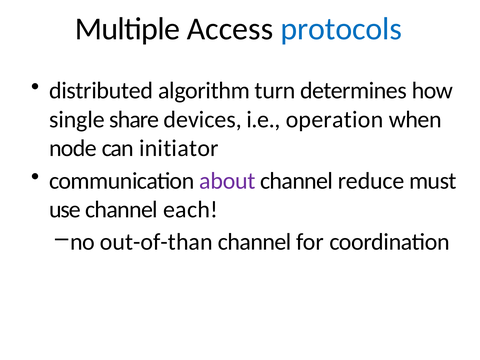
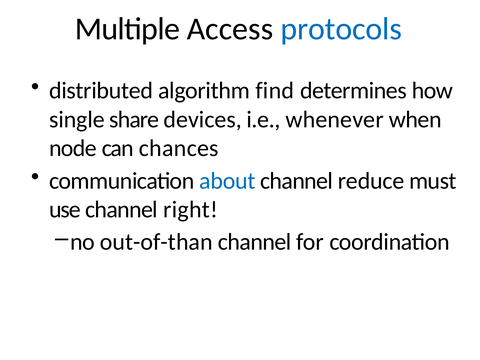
turn: turn -> find (275, 91)
operation: operation -> whenever (335, 120)
initiator: initiator -> chances (179, 148)
about colour: purple -> blue (227, 181)
each: each -> right (191, 210)
